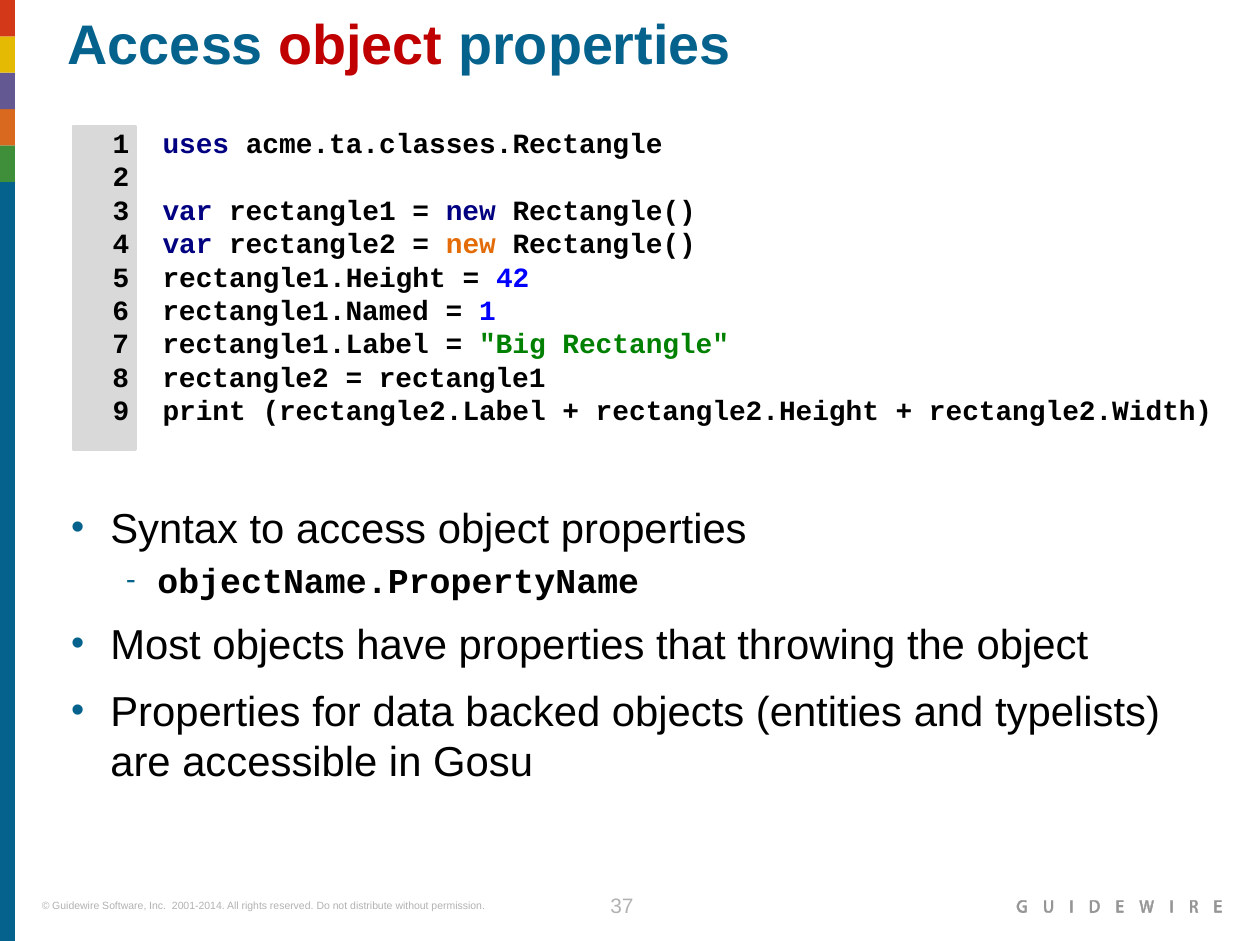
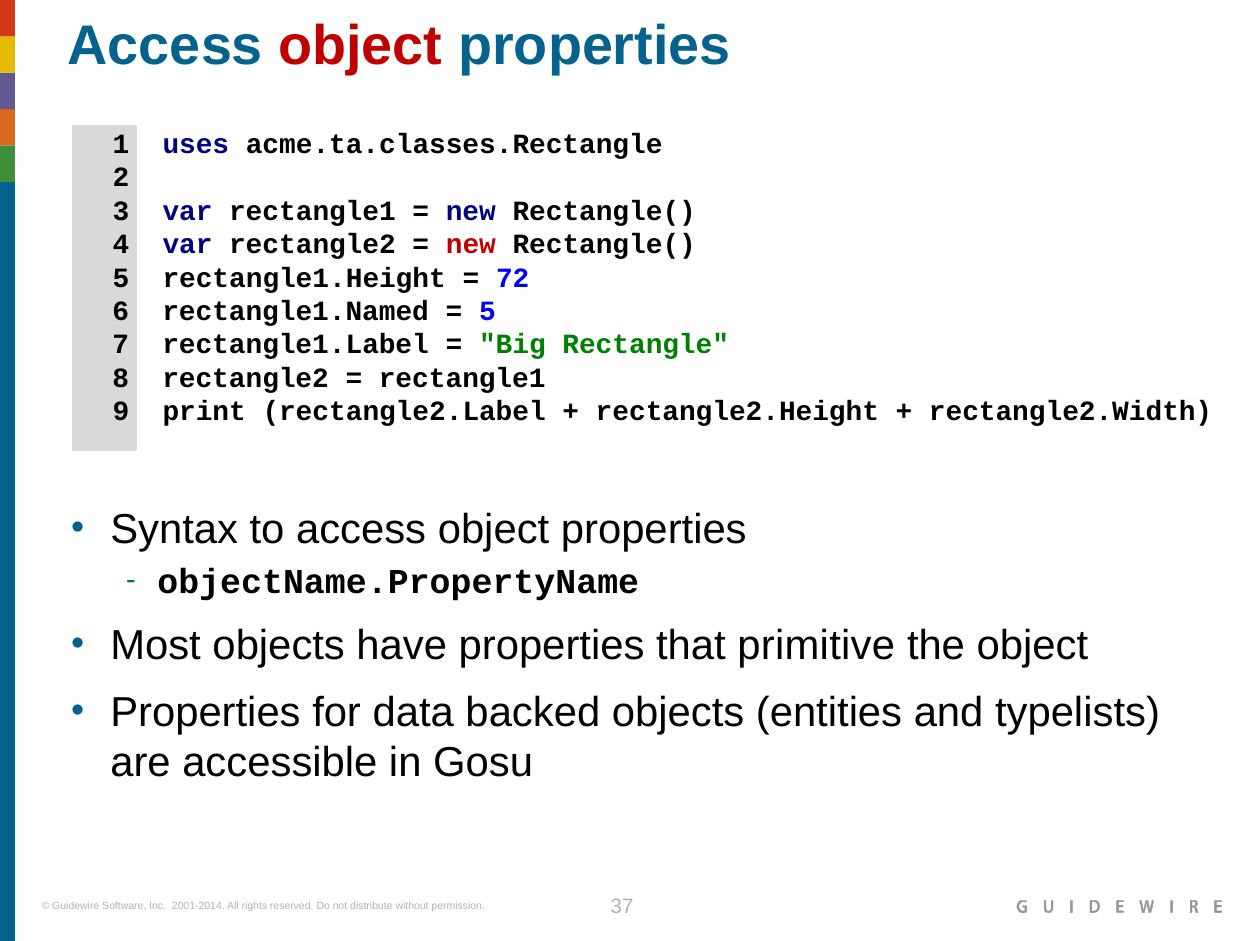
new colour: orange -> red (471, 244)
42: 42 -> 72 (513, 278)
1: 1 -> 5 (488, 311)
throwing: throwing -> primitive (816, 645)
